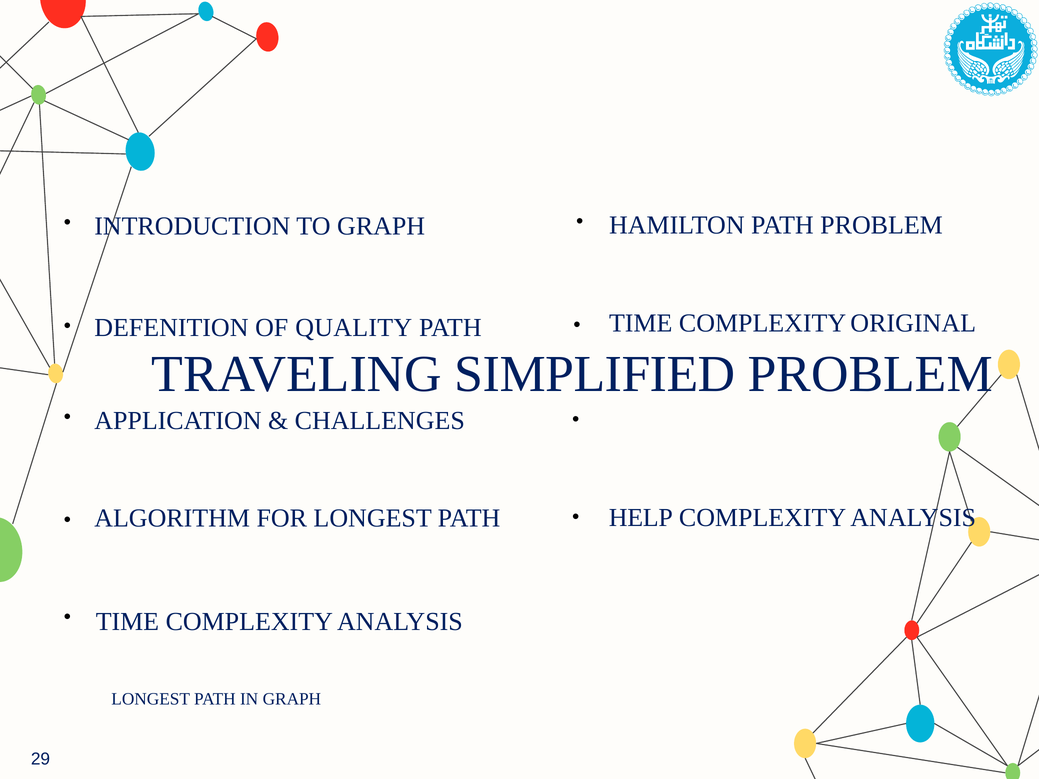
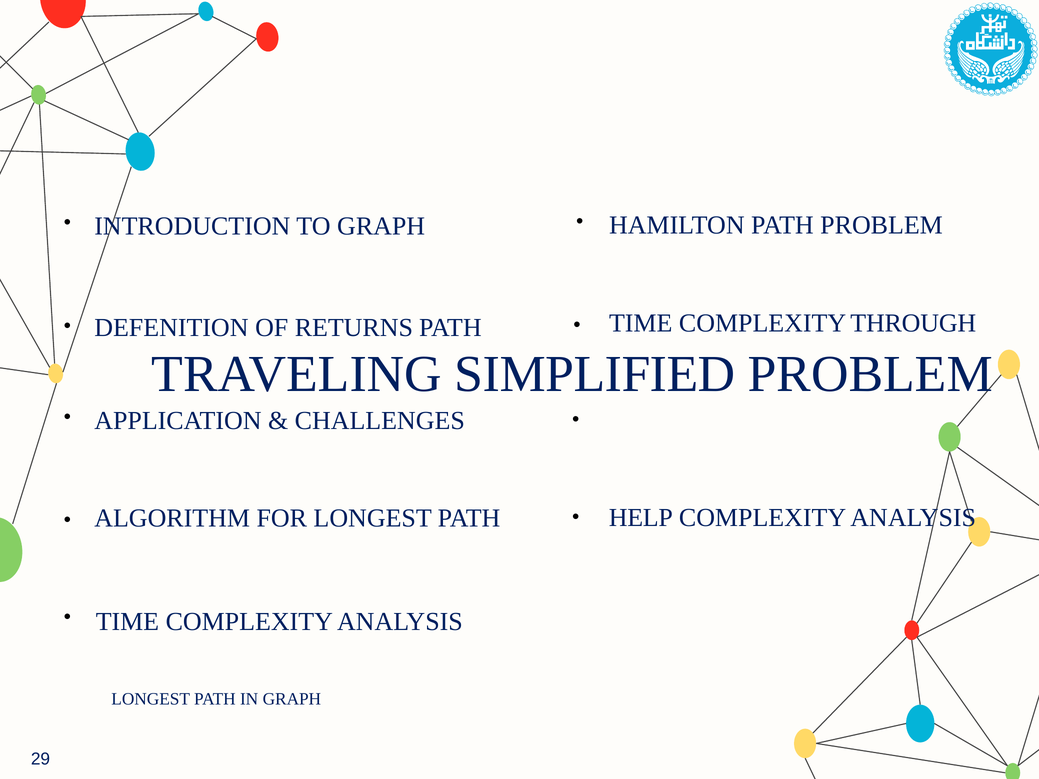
ORIGINAL: ORIGINAL -> THROUGH (913, 323)
QUALITY: QUALITY -> RETURNS (354, 328)
